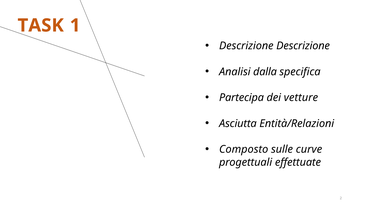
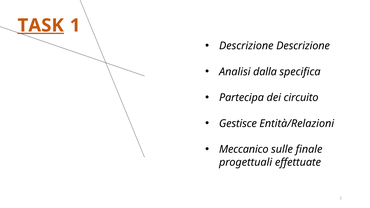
TASK underline: none -> present (41, 25)
vetture: vetture -> circuito (301, 98)
Asciutta: Asciutta -> Gestisce (238, 124)
Composto: Composto -> Meccanico (244, 149)
curve: curve -> finale (309, 149)
